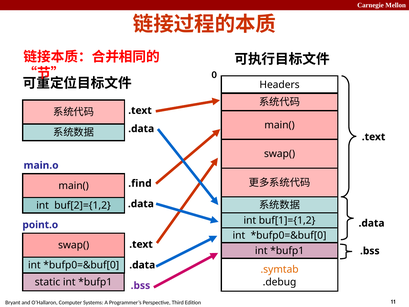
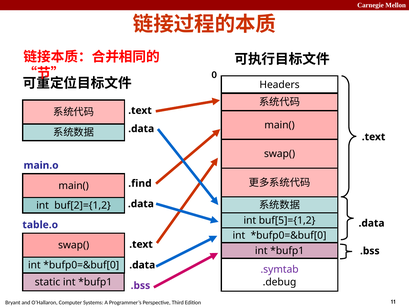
buf[1]={1,2: buf[1]={1,2 -> buf[5]={1,2 (287, 220)
point.o: point.o -> table.o (40, 225)
.symtab colour: orange -> purple (280, 269)
